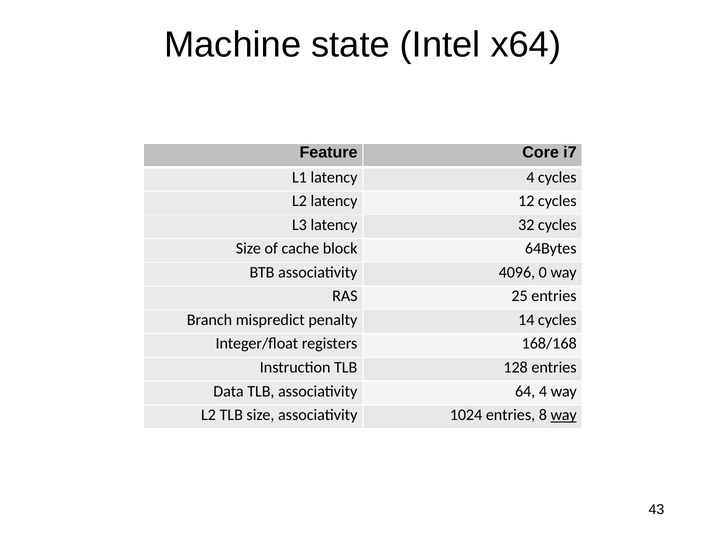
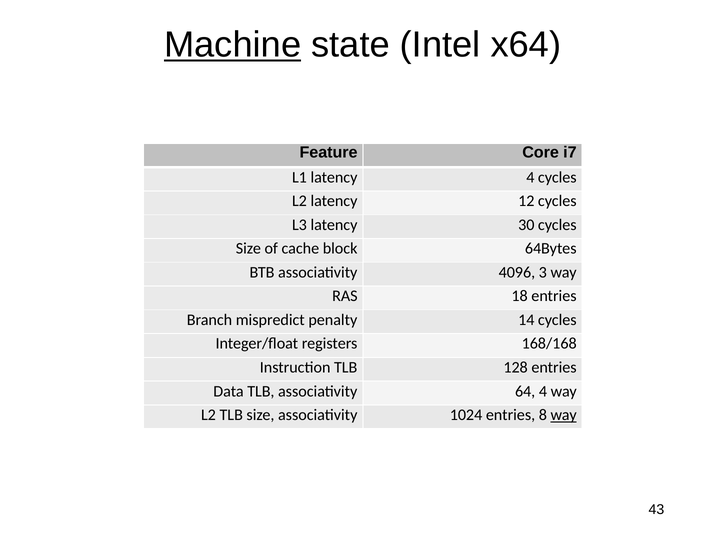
Machine underline: none -> present (233, 45)
32: 32 -> 30 (526, 225)
0: 0 -> 3 (543, 272)
25: 25 -> 18 (520, 296)
